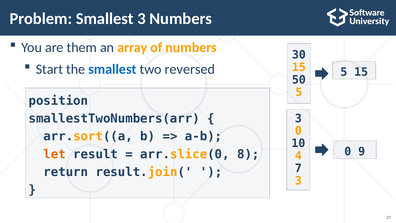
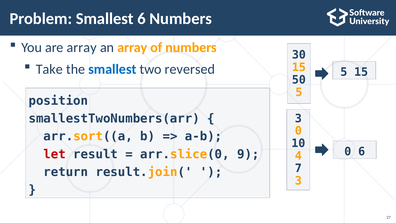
Smallest 3: 3 -> 6 (141, 19)
are them: them -> array (82, 47)
Start: Start -> Take (49, 69)
0 9: 9 -> 6 (362, 151)
let colour: orange -> red (55, 154)
8: 8 -> 9 (248, 154)
